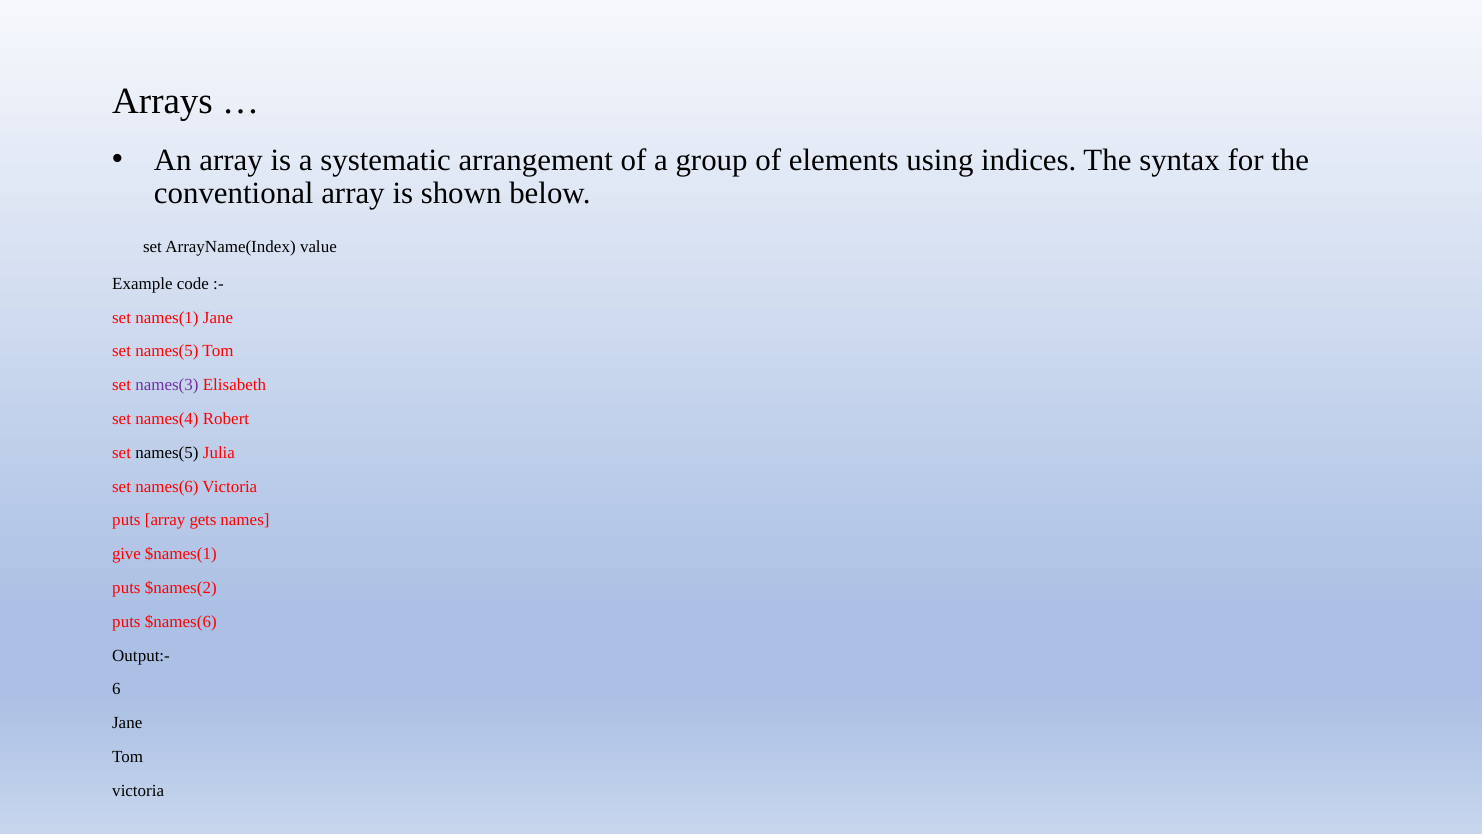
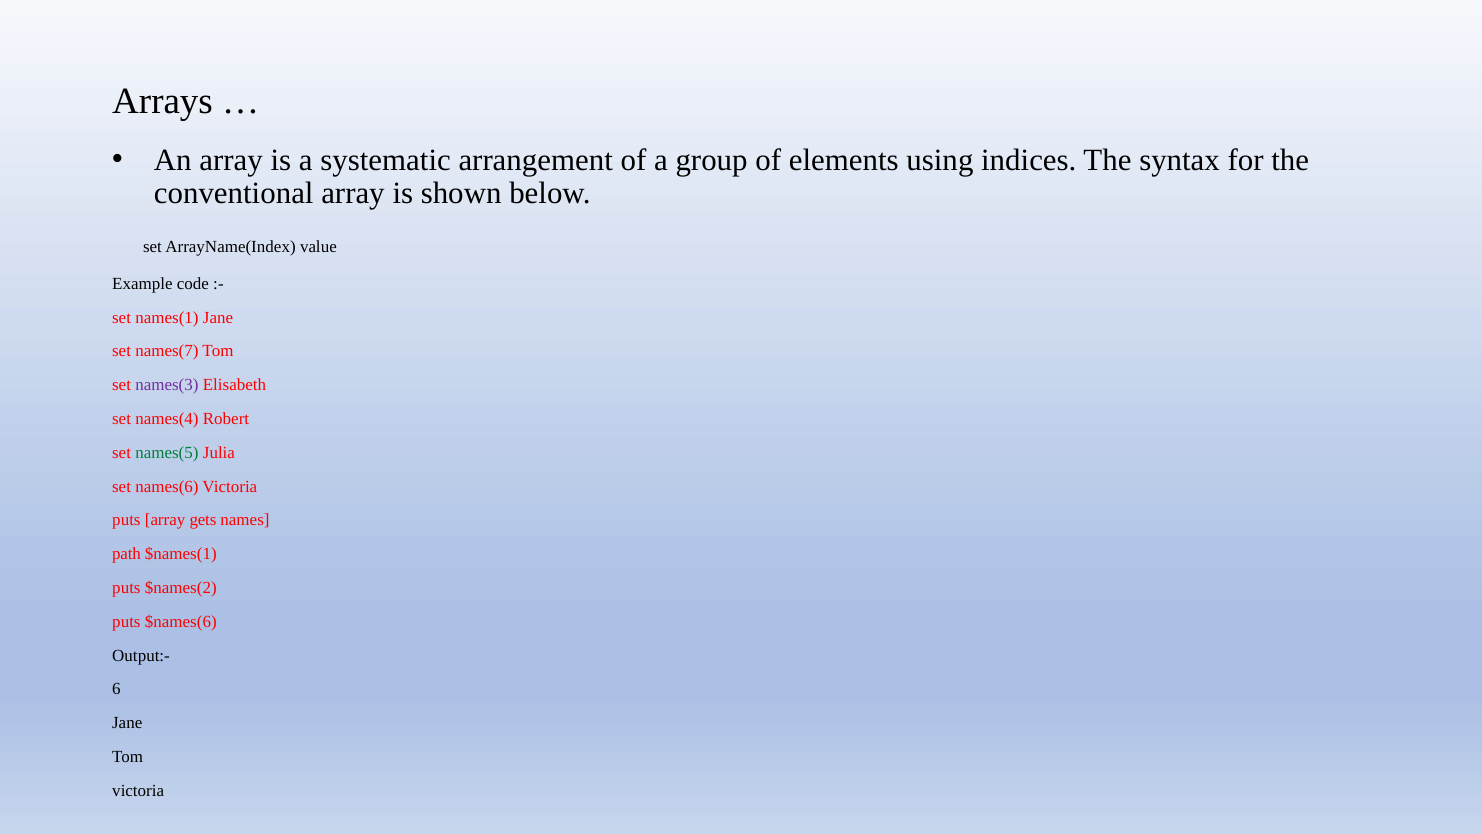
names(5: names(5 -> names(7 (167, 351)
names(5 colour: black -> green (167, 452)
give: give -> path (126, 554)
